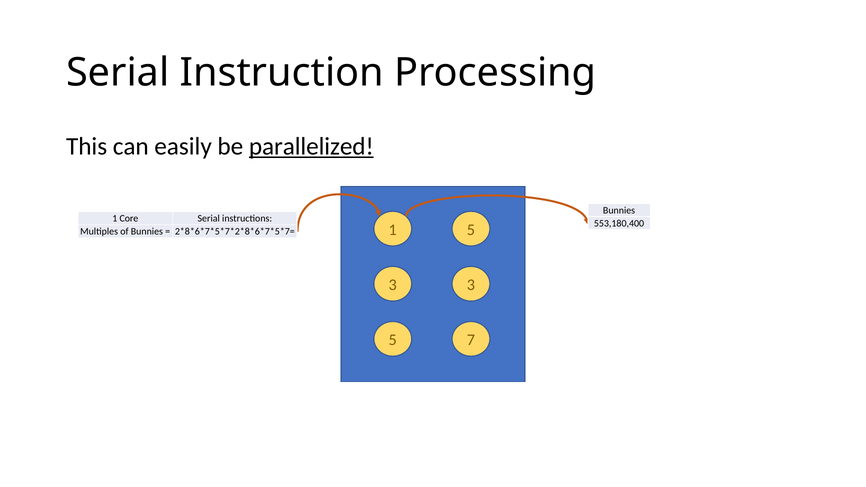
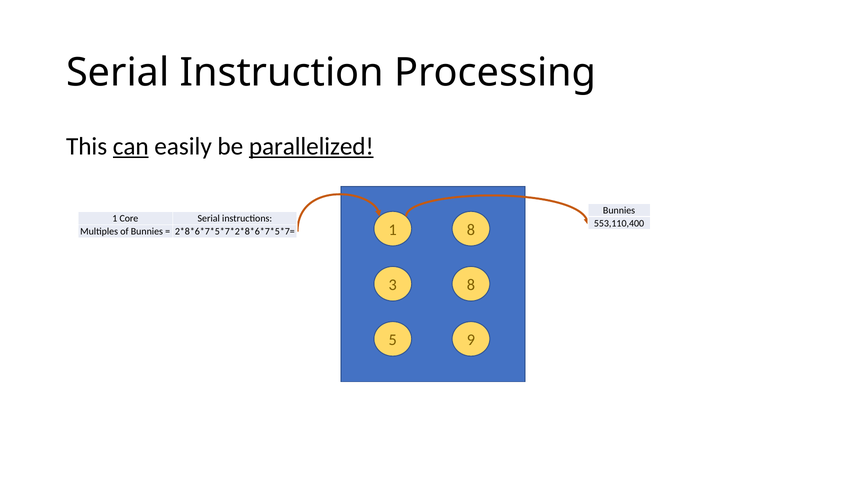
can underline: none -> present (131, 146)
553,180,400: 553,180,400 -> 553,110,400 (619, 223)
1 5: 5 -> 8 (471, 230)
3 3: 3 -> 8 (471, 285)
7: 7 -> 9 (471, 340)
